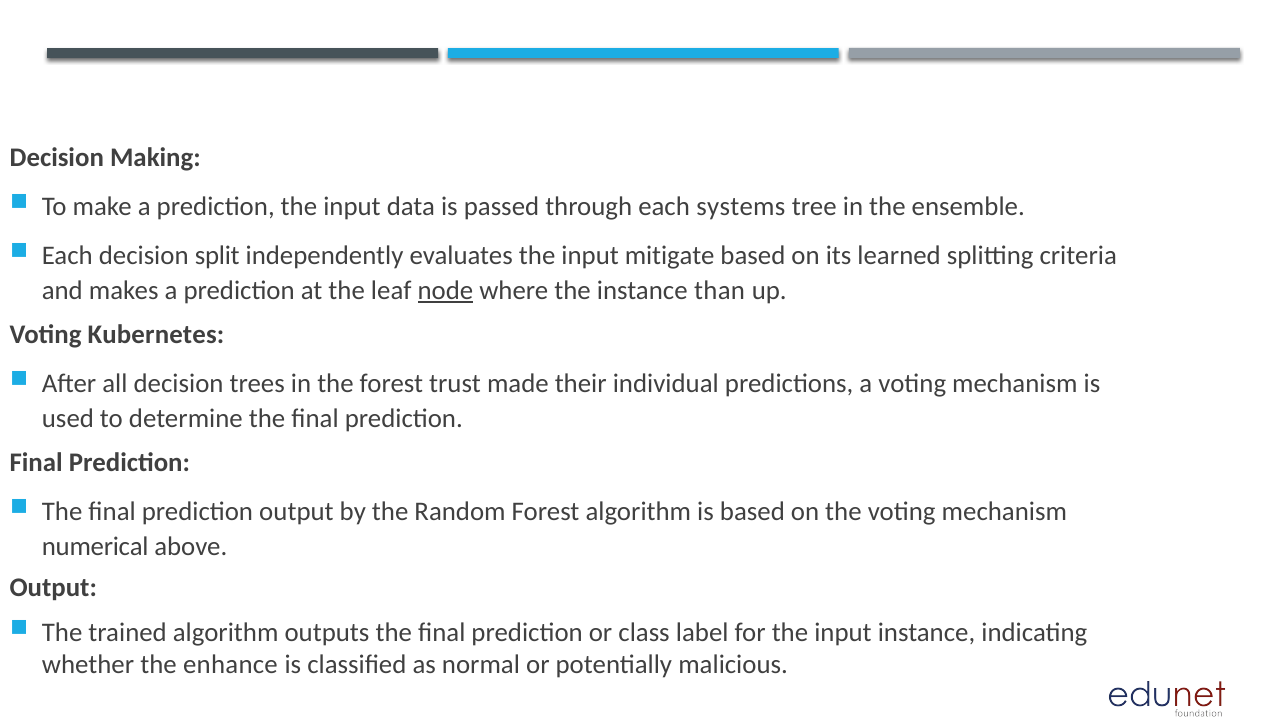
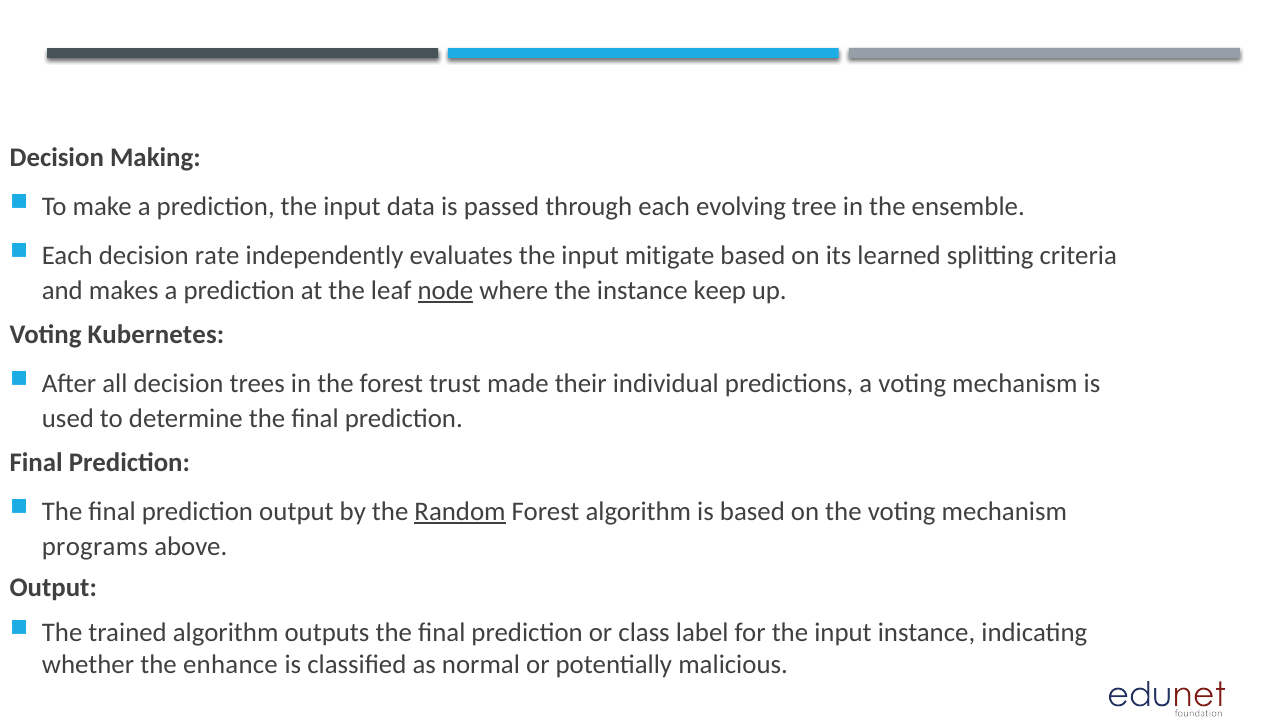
systems: systems -> evolving (741, 206)
split: split -> rate (217, 255)
than: than -> keep (720, 291)
Random underline: none -> present (460, 511)
numerical: numerical -> programs (95, 547)
